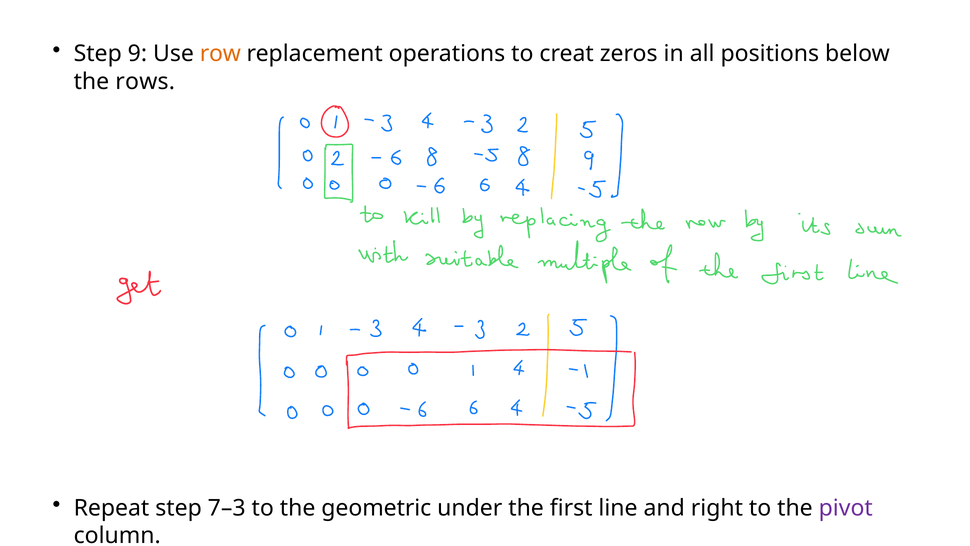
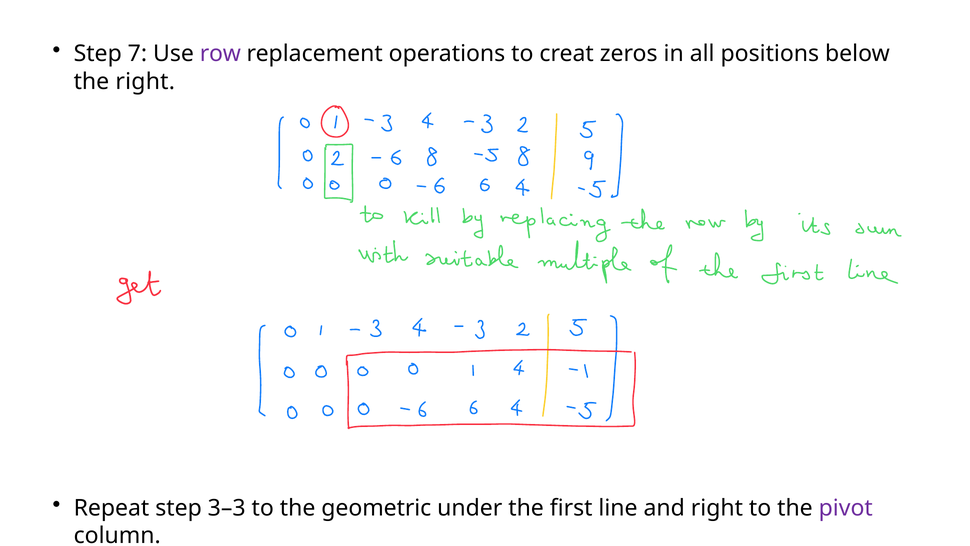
9: 9 -> 7 (137, 54)
row colour: orange -> purple (220, 54)
the rows: rows -> right (145, 81)
7–3: 7–3 -> 3–3 (227, 508)
